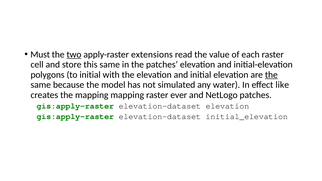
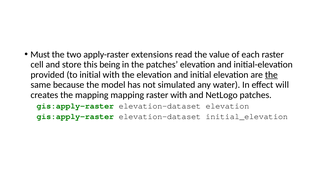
two underline: present -> none (74, 54)
this same: same -> being (110, 65)
polygons: polygons -> provided (48, 75)
like: like -> will (282, 85)
raster ever: ever -> with (179, 95)
